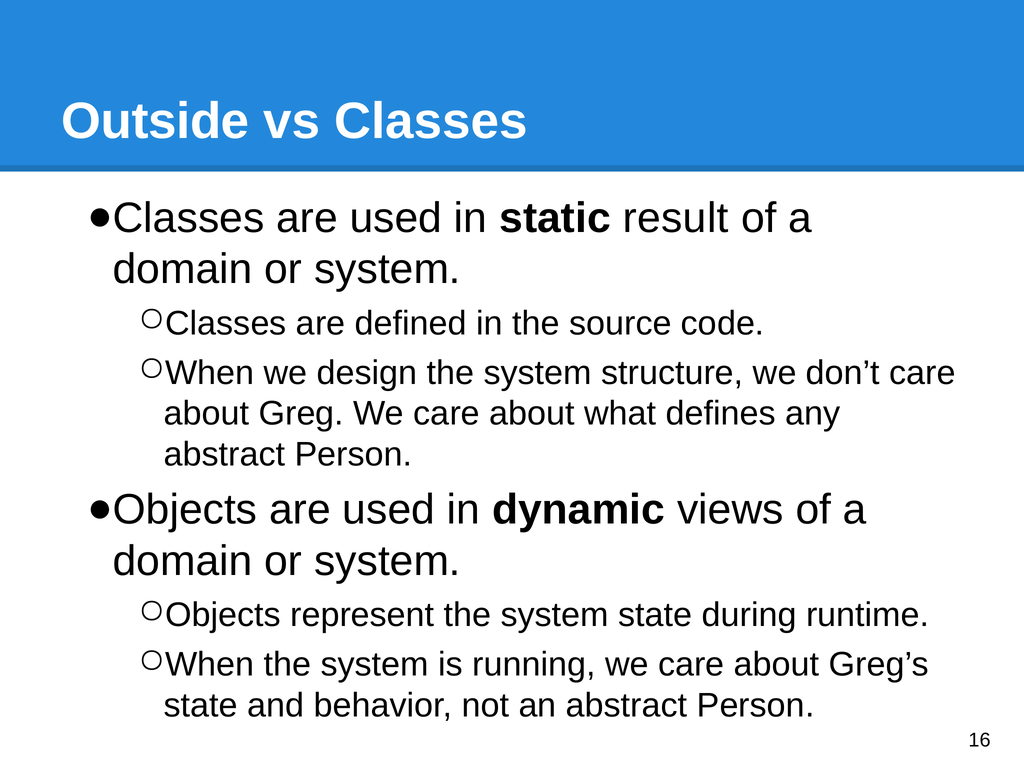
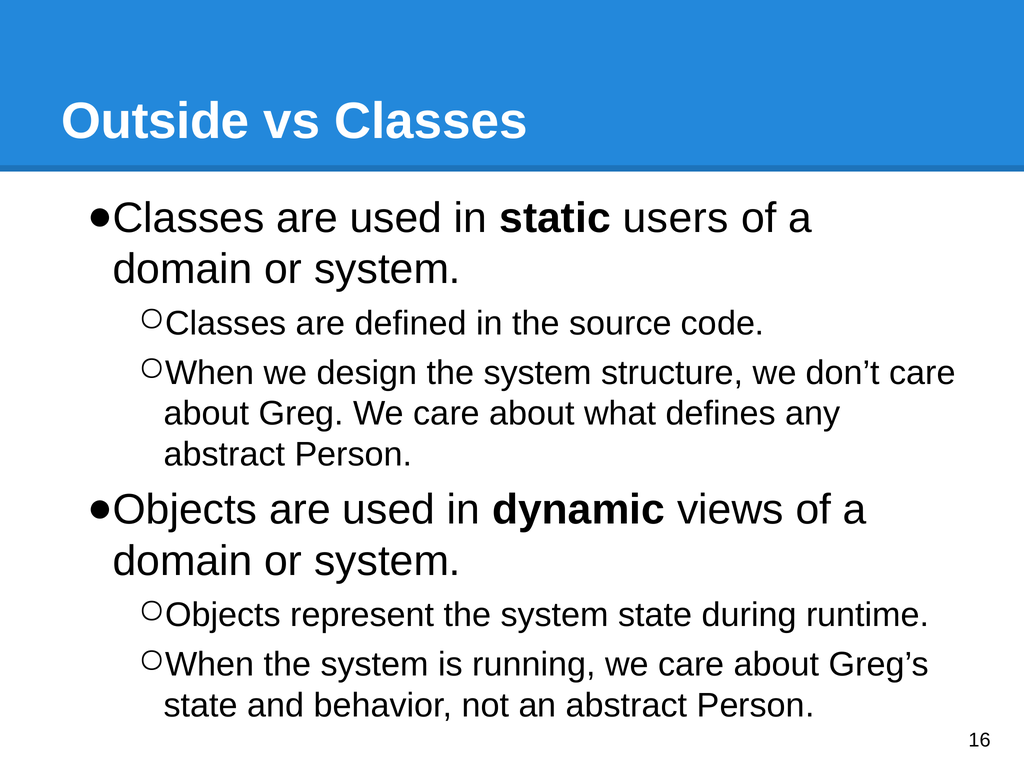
result: result -> users (676, 218)
